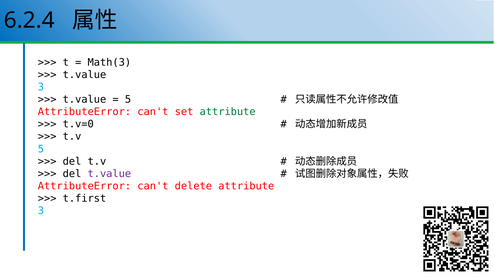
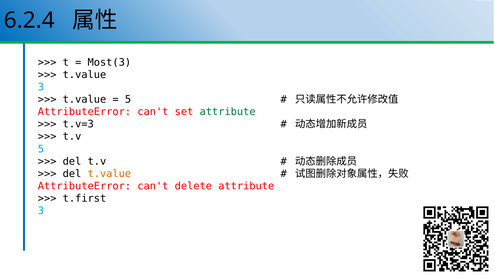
Math(3: Math(3 -> Most(3 (109, 62)
t.v=0: t.v=0 -> t.v=3 (78, 124)
t.value colour: purple -> orange (109, 174)
